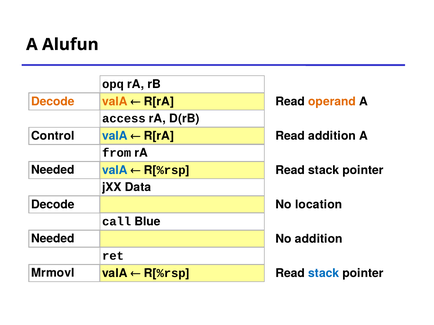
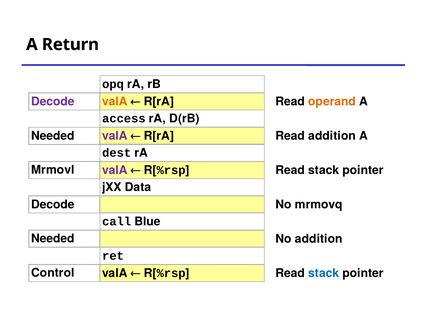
Alufun: Alufun -> Return (70, 45)
Decode colour: orange -> purple (53, 102)
Control: Control -> Needed (53, 136)
valA colour: blue -> purple (115, 136)
from: from -> dest (117, 153)
Needed: Needed -> Mrmovl (53, 170)
valA colour: blue -> purple (115, 170)
location: location -> mrmovq (319, 205)
Mrmovl: Mrmovl -> Control (53, 273)
